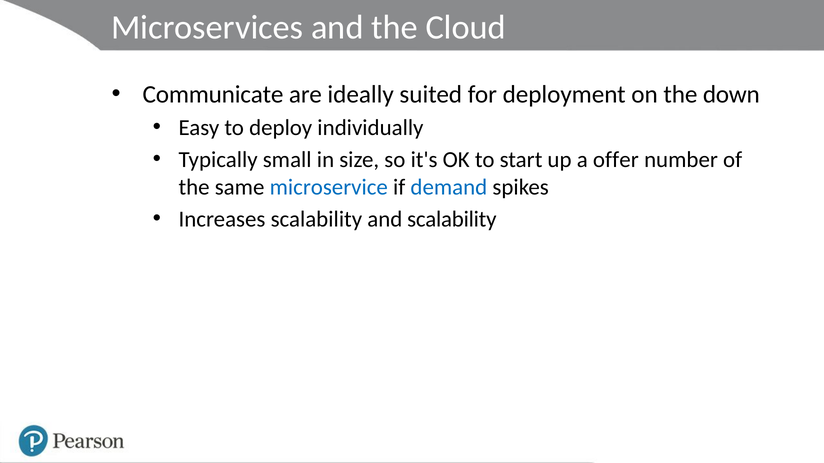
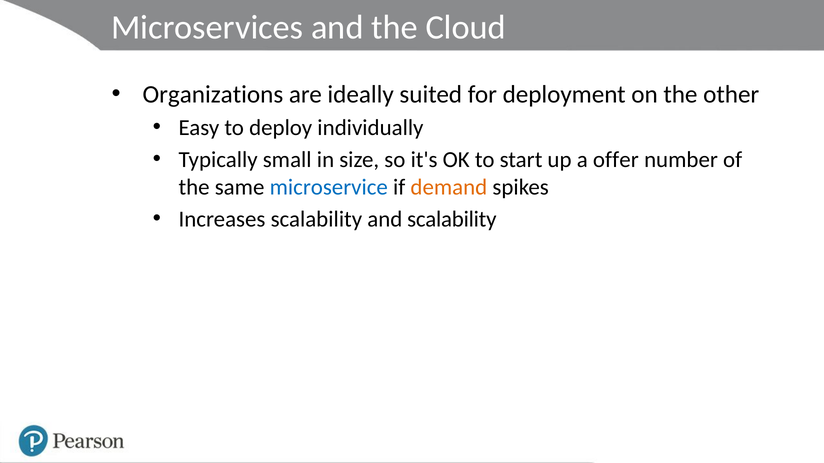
Communicate: Communicate -> Organizations (213, 94)
down: down -> other (731, 94)
demand colour: blue -> orange (449, 187)
